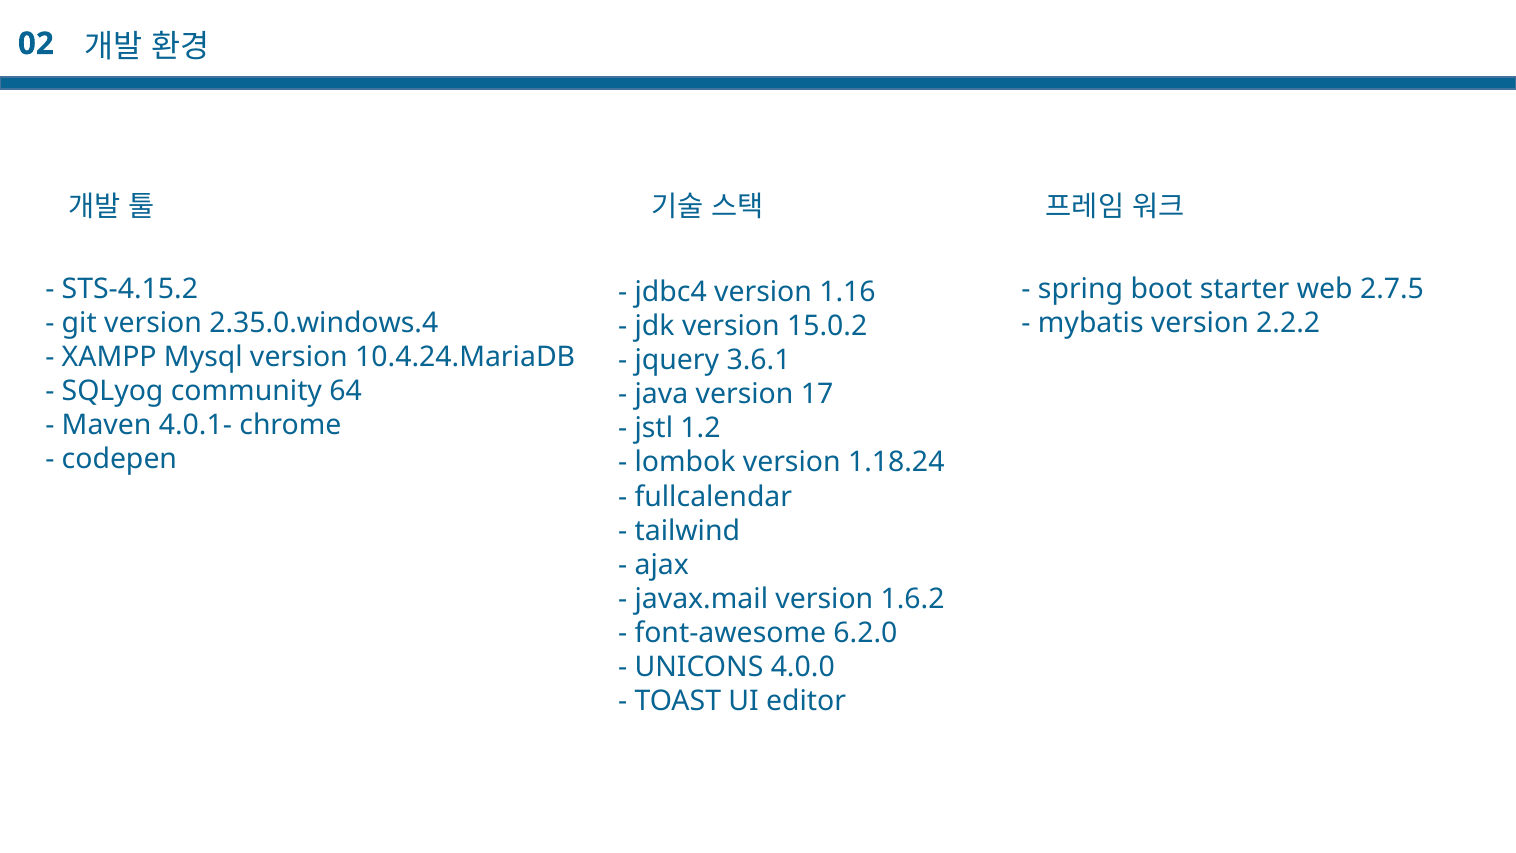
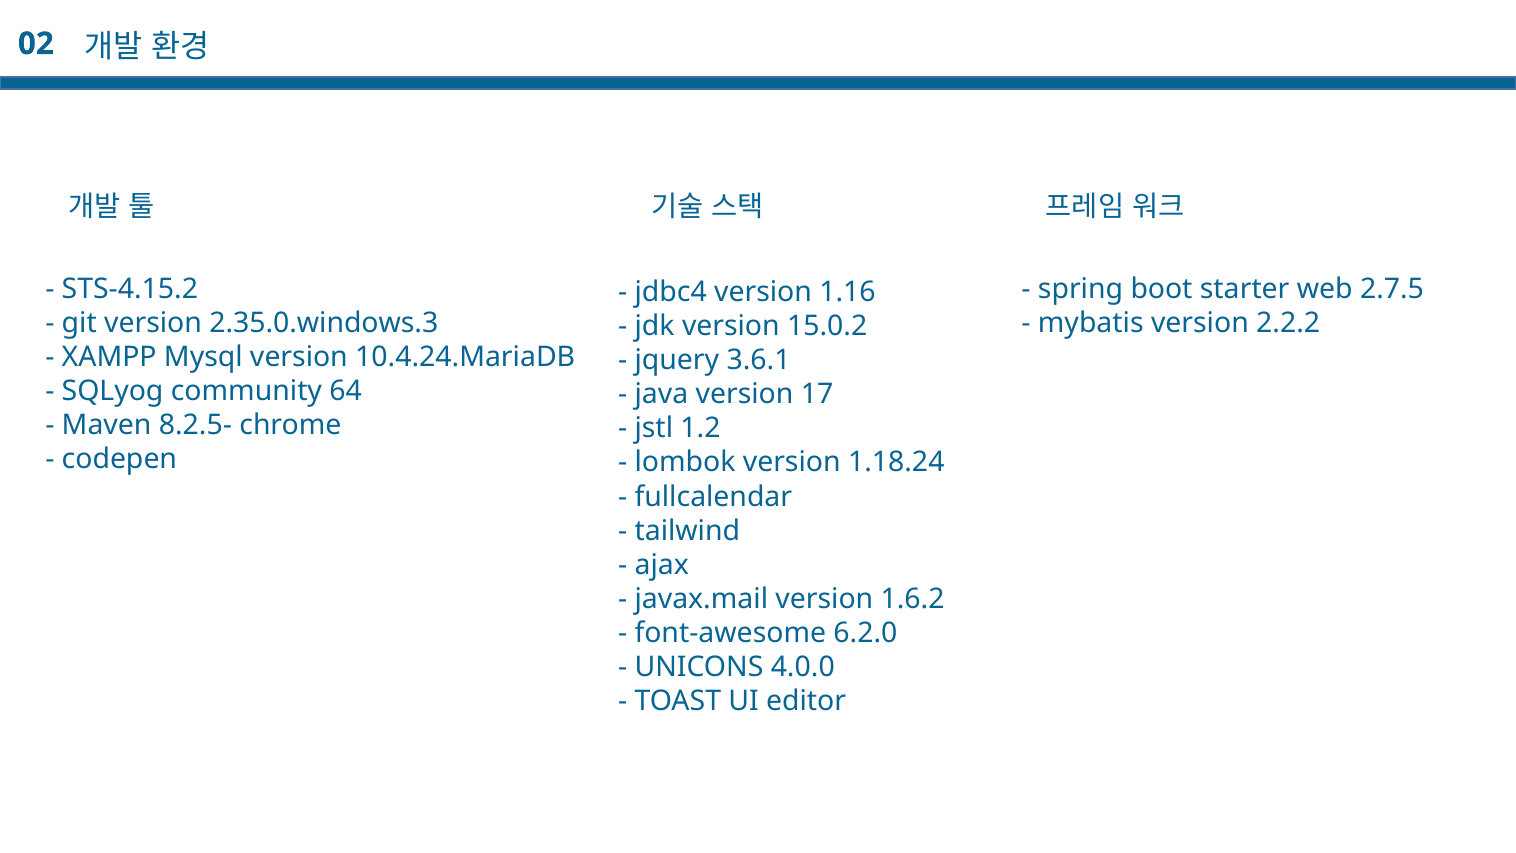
2.35.0.windows.4: 2.35.0.windows.4 -> 2.35.0.windows.3 (324, 323)
4.0.1-: 4.0.1- -> 8.2.5- (195, 425)
